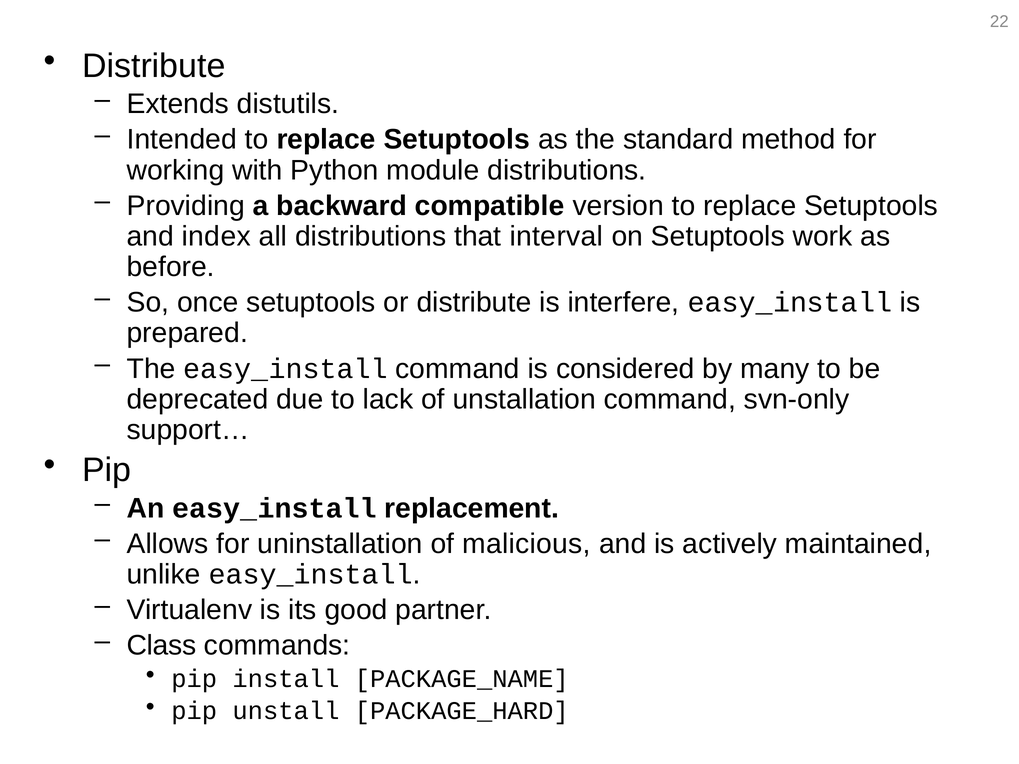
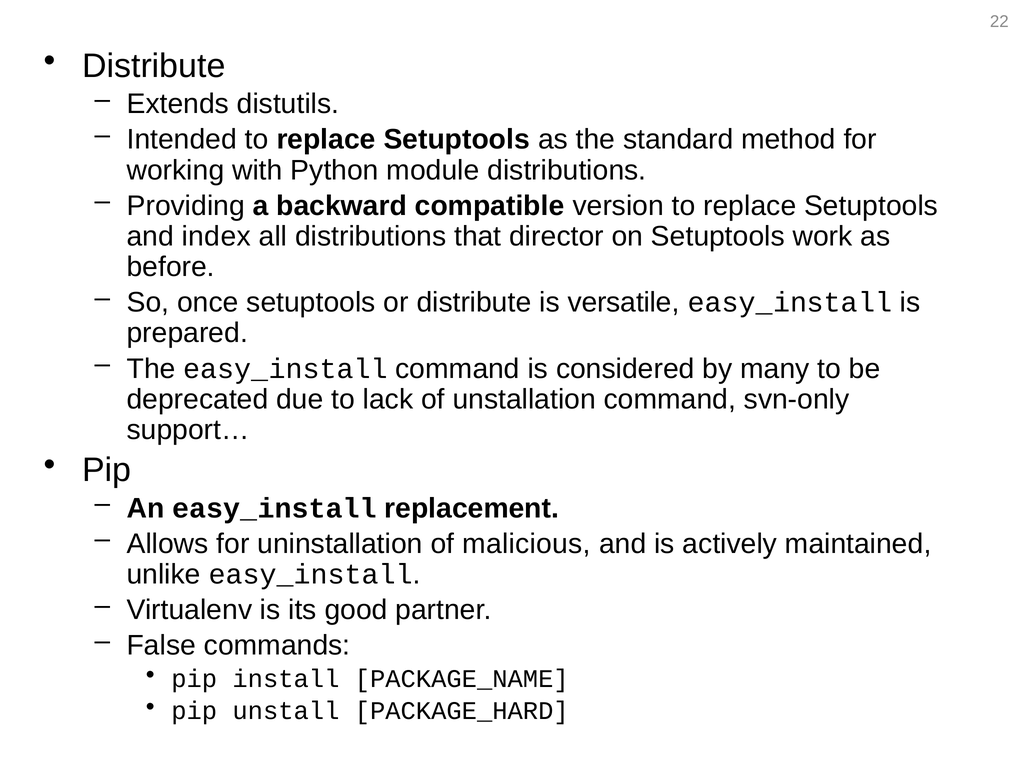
interval: interval -> director (557, 236)
interfere: interfere -> versatile (624, 303)
Class: Class -> False (161, 646)
